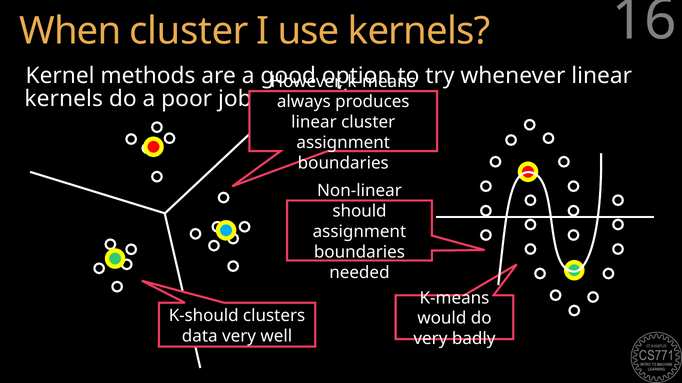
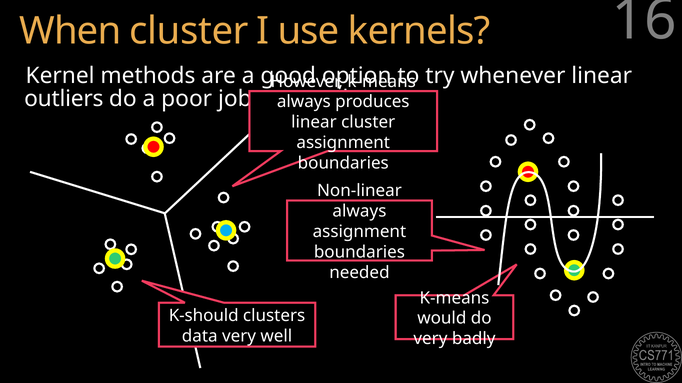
kernels: kernels -> outliers (64, 99)
should: should -> always (359, 212)
